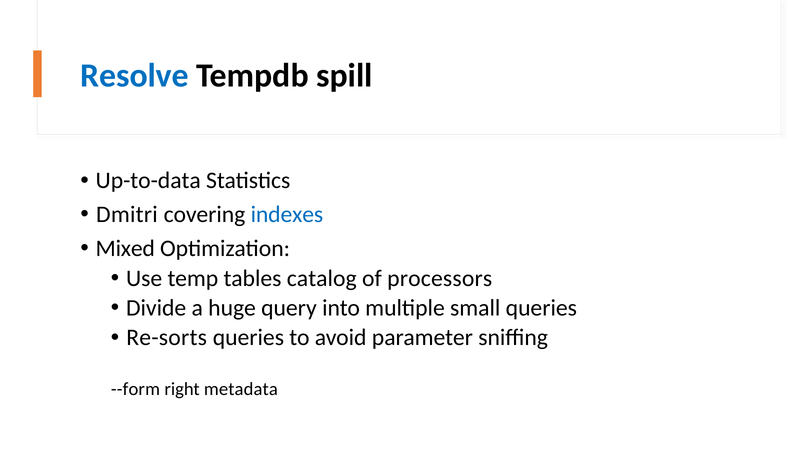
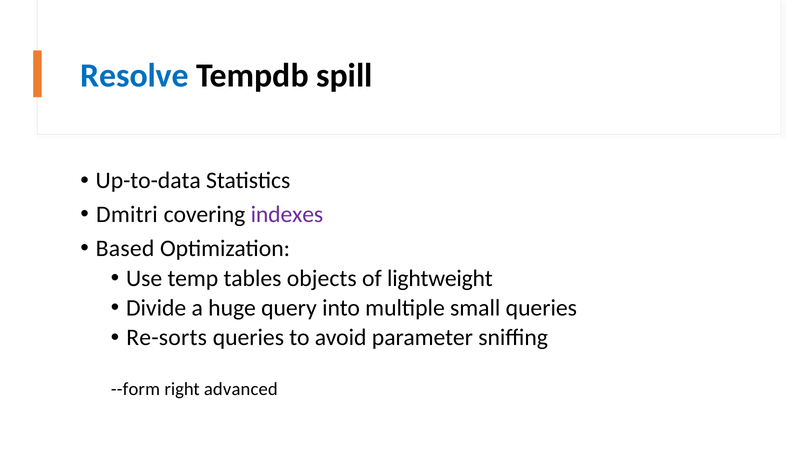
indexes colour: blue -> purple (287, 215)
Mixed: Mixed -> Based (125, 249)
catalog: catalog -> objects (322, 279)
processors: processors -> lightweight (440, 279)
metadata: metadata -> advanced (241, 390)
